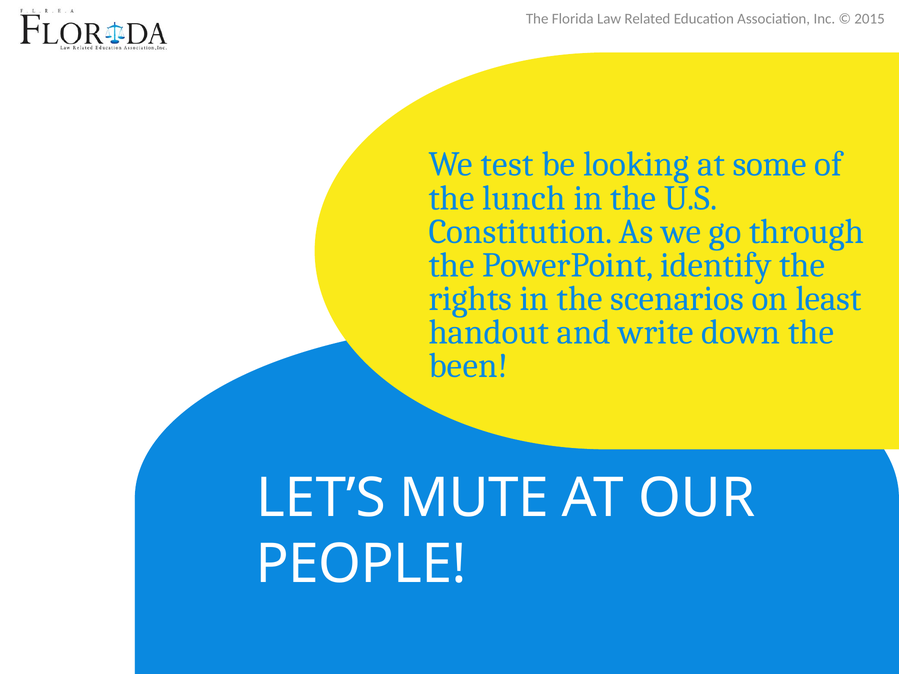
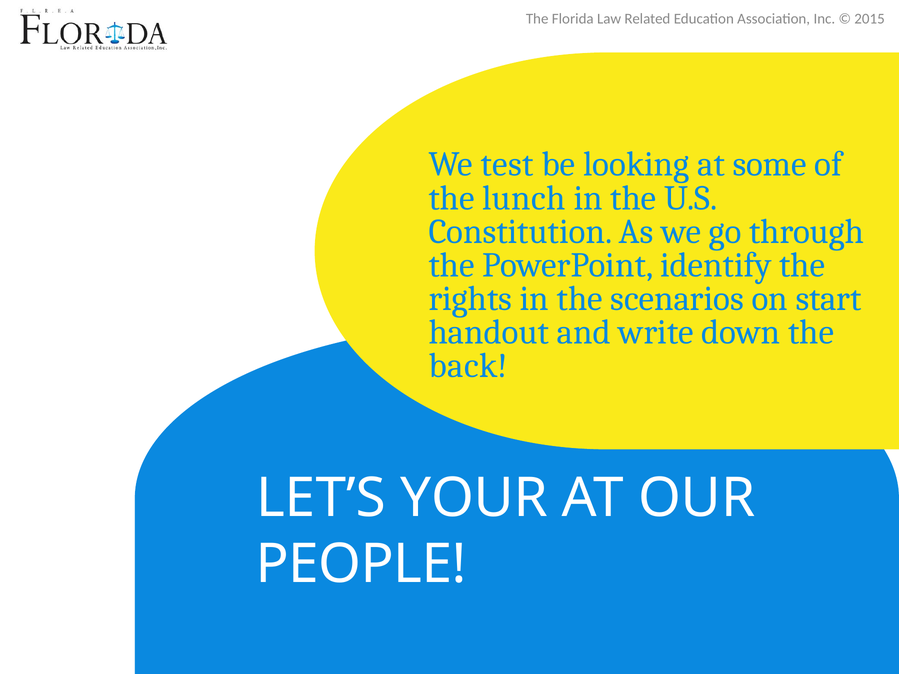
least: least -> start (829, 299)
been: been -> back (468, 366)
MUTE: MUTE -> YOUR (474, 498)
